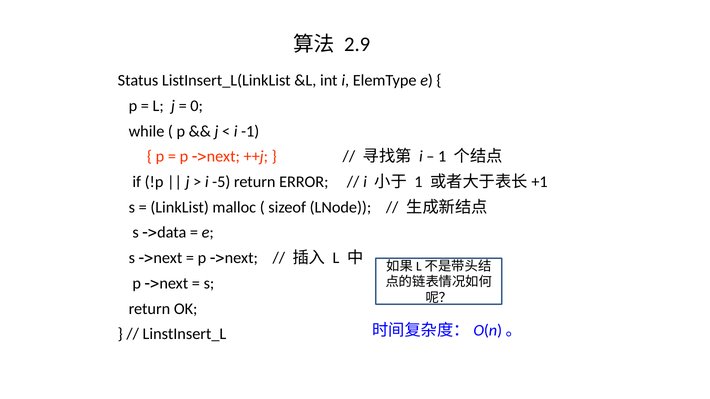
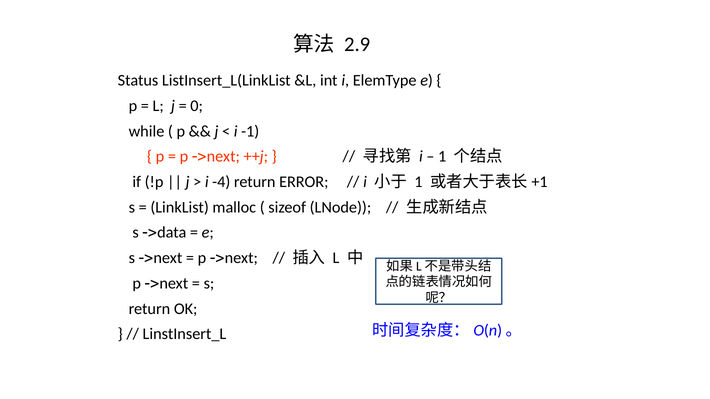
-5: -5 -> -4 (221, 182)
